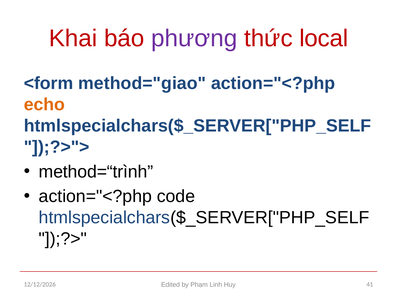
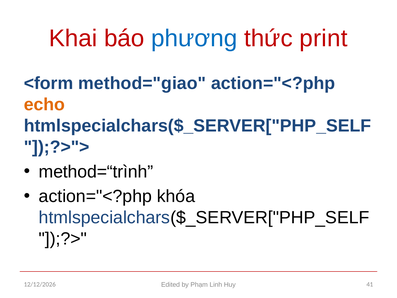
phương colour: purple -> blue (194, 38)
local: local -> print (323, 38)
code: code -> khóa (176, 196)
